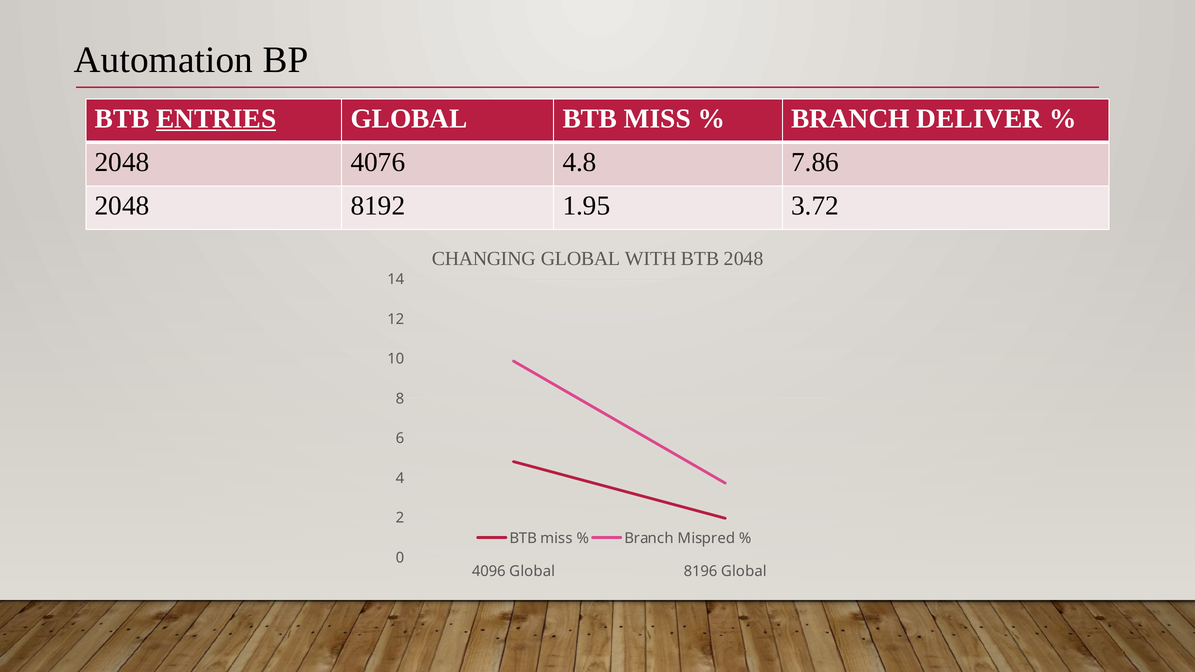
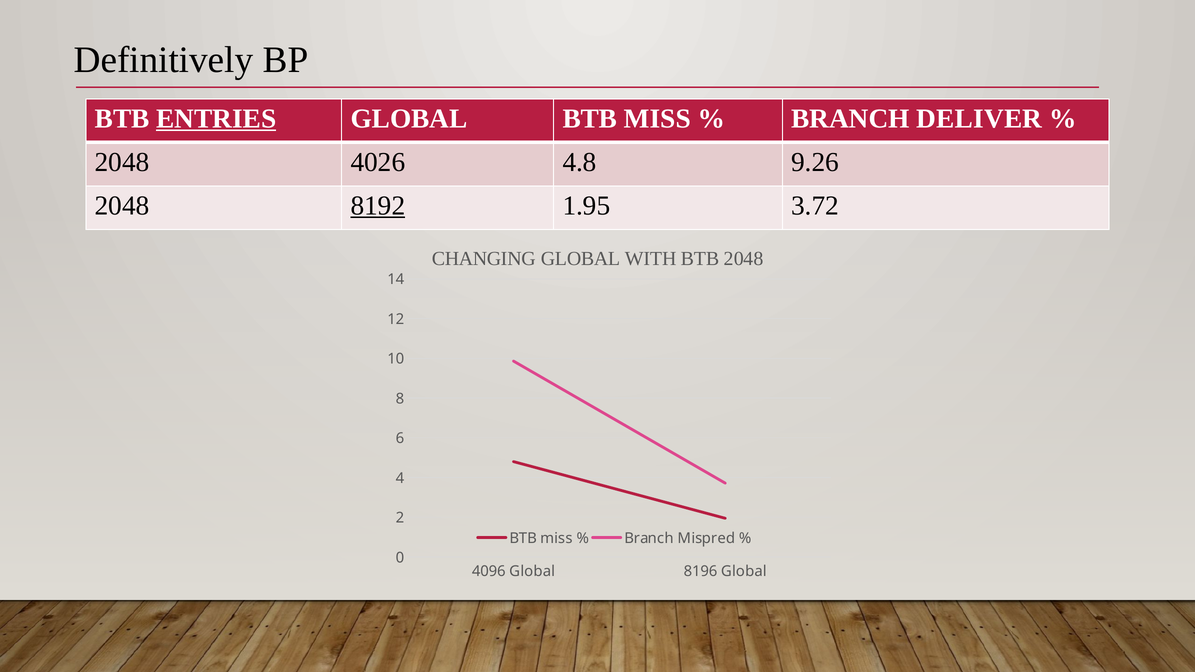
Automation: Automation -> Definitively (163, 60)
4076: 4076 -> 4026 (378, 162)
7.86: 7.86 -> 9.26 (815, 162)
8192 underline: none -> present (378, 206)
